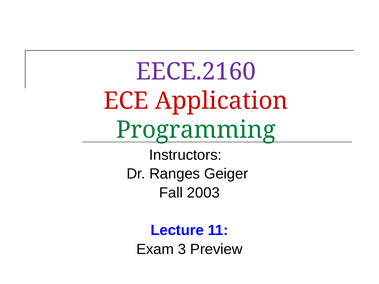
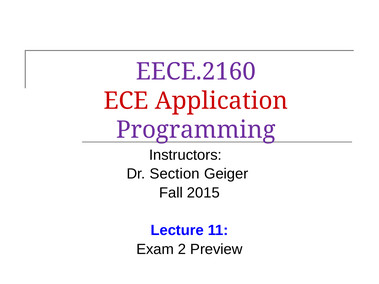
Programming colour: green -> purple (196, 130)
Ranges: Ranges -> Section (175, 174)
2003: 2003 -> 2015 (203, 193)
3: 3 -> 2 (182, 249)
